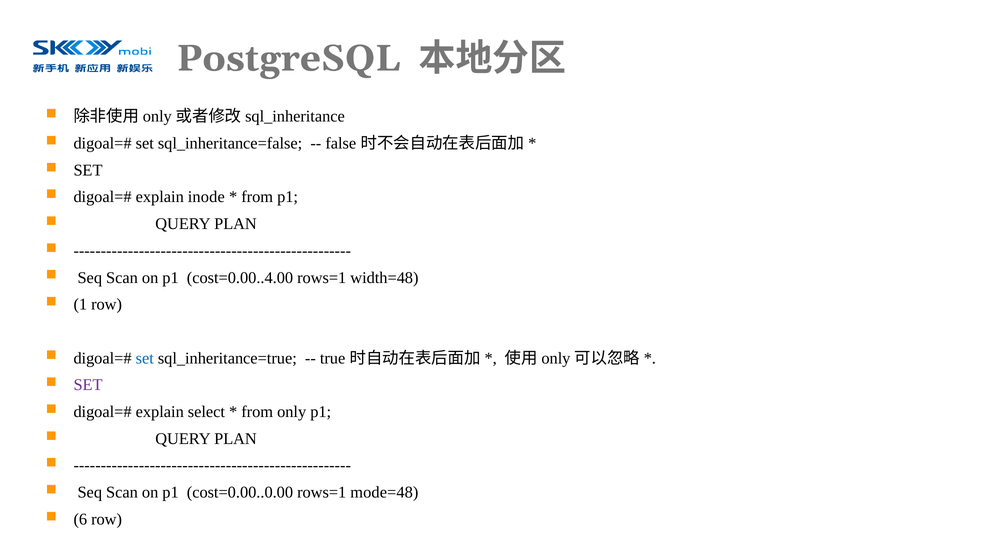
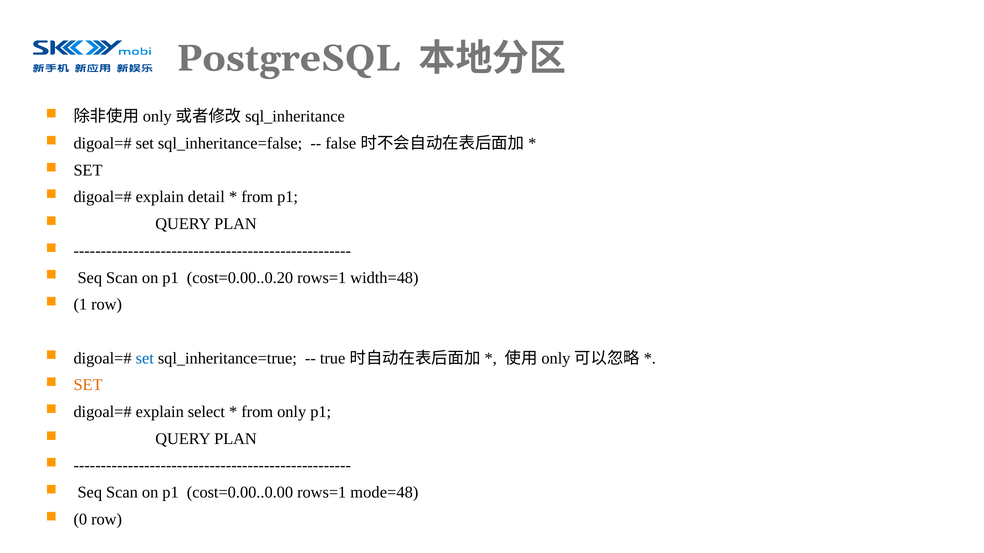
inode: inode -> detail (206, 197)
cost=0.00..4.00: cost=0.00..4.00 -> cost=0.00..0.20 (240, 278)
SET colour: purple -> orange (88, 385)
6: 6 -> 0 (80, 520)
